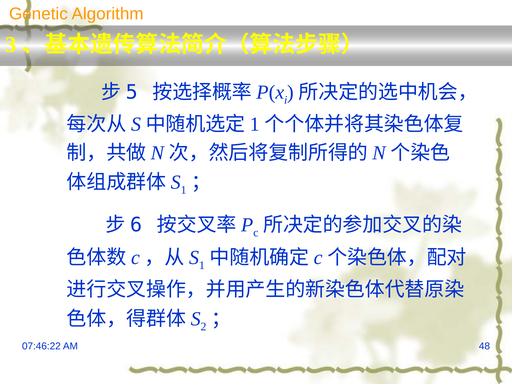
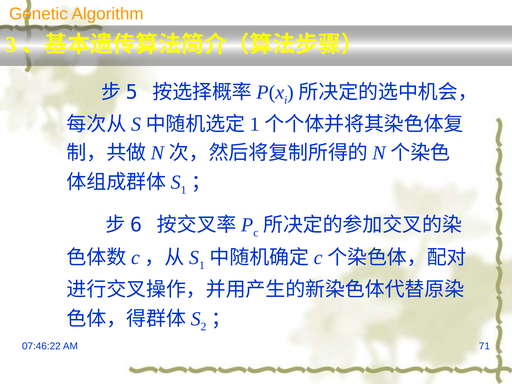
48: 48 -> 71 (484, 346)
